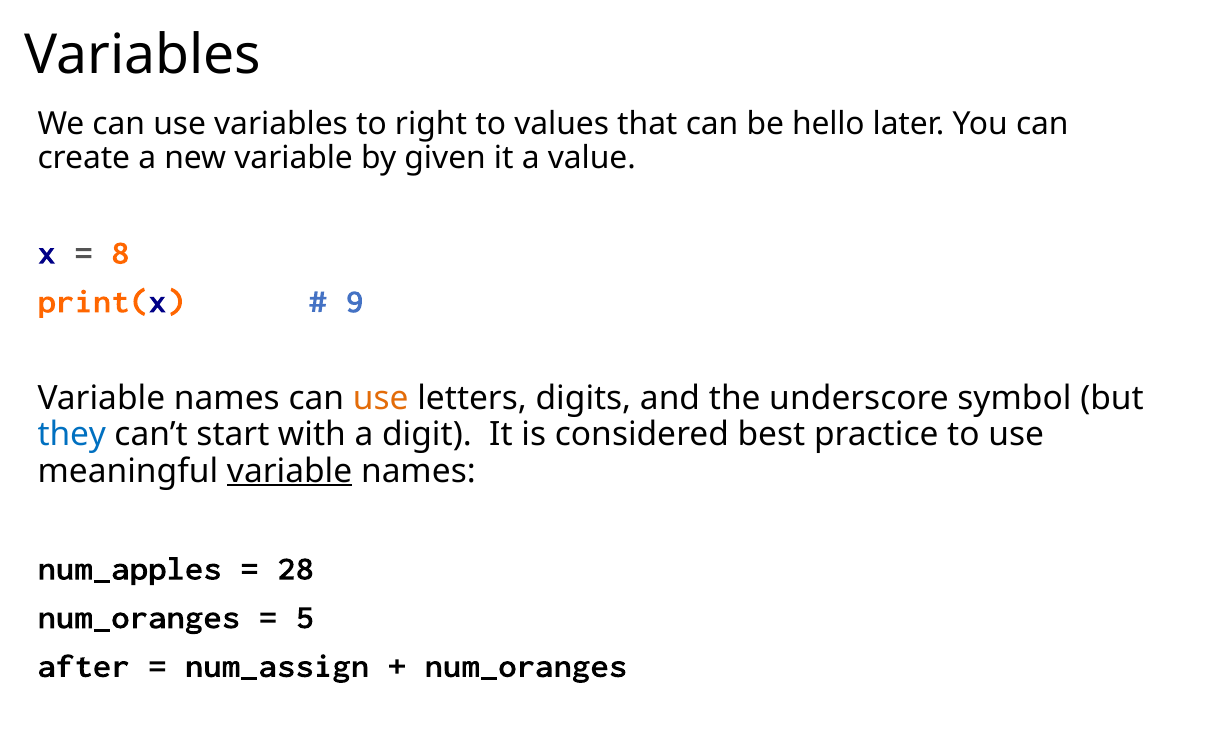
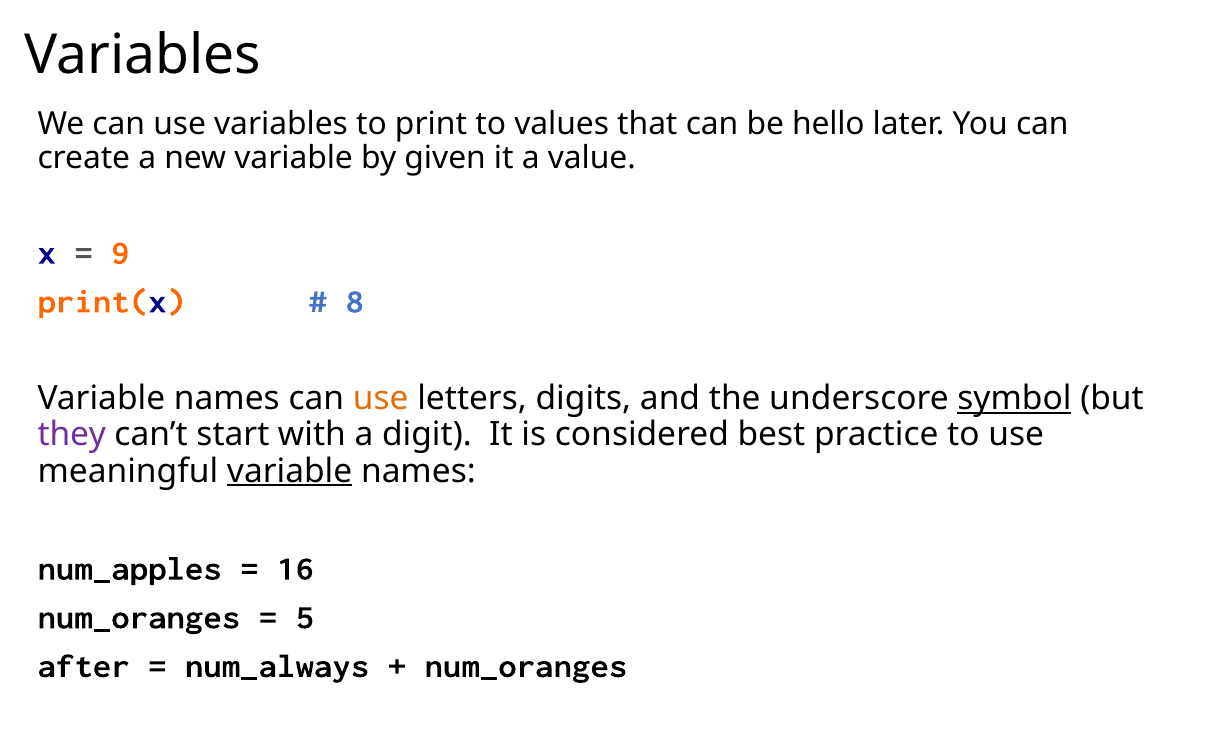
right: right -> print (431, 124)
8: 8 -> 9 (120, 253)
9: 9 -> 8 (355, 301)
symbol underline: none -> present (1014, 399)
they colour: blue -> purple (72, 435)
28: 28 -> 16 (296, 569)
num_assign: num_assign -> num_always (277, 666)
